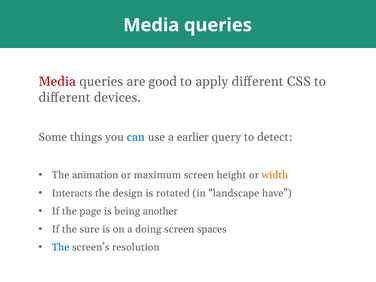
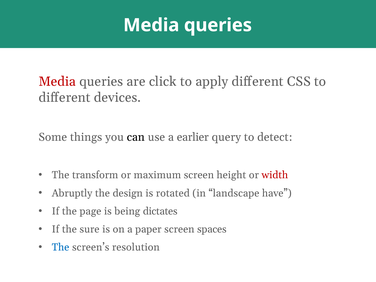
good: good -> click (163, 82)
can colour: blue -> black (136, 137)
animation: animation -> transform (95, 175)
width colour: orange -> red (275, 175)
Interacts: Interacts -> Abruptly (72, 193)
another: another -> dictates (160, 211)
doing: doing -> paper (148, 229)
